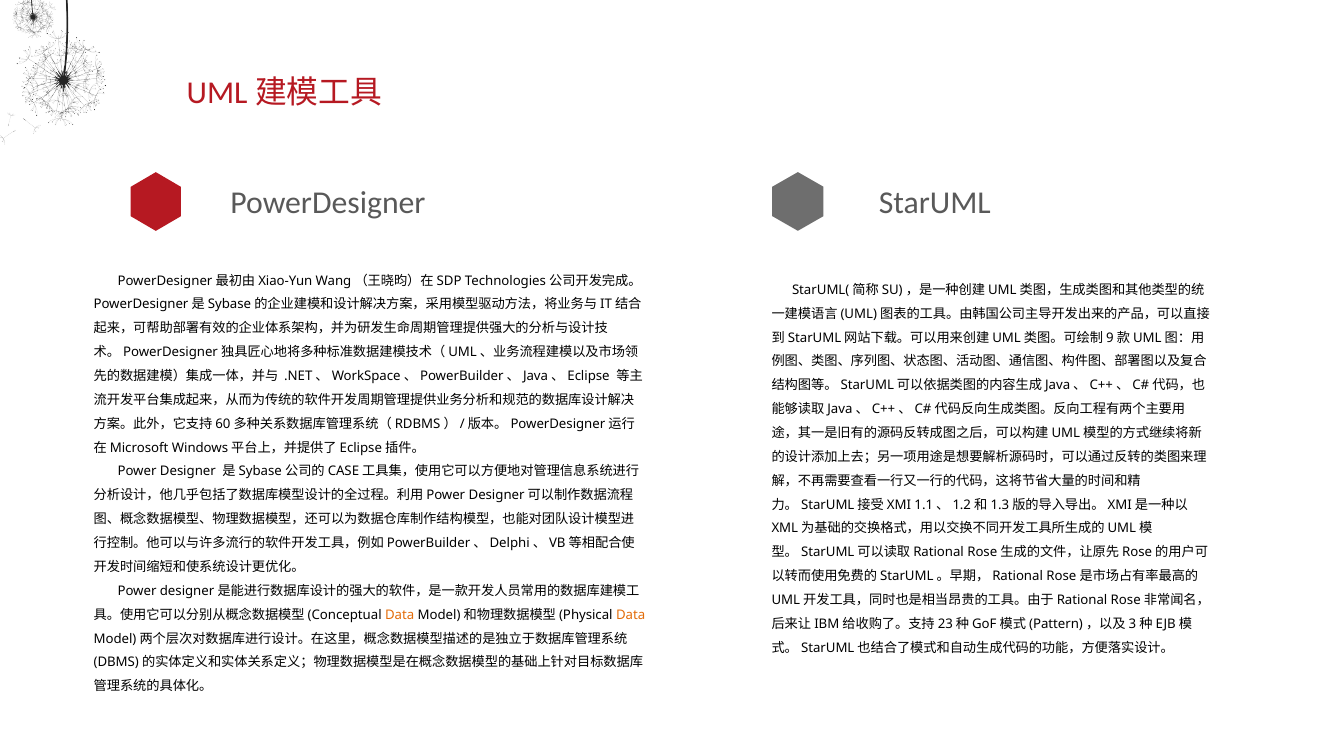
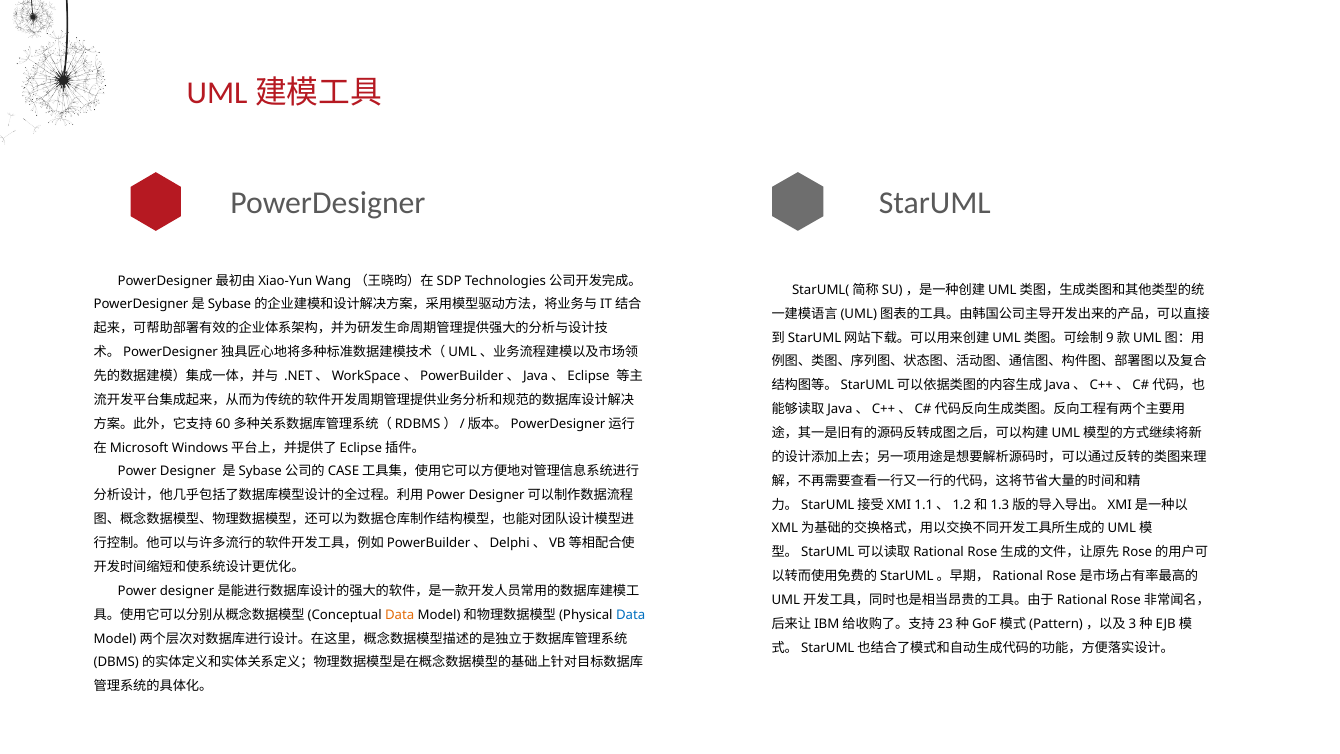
Data colour: orange -> blue (631, 615)
